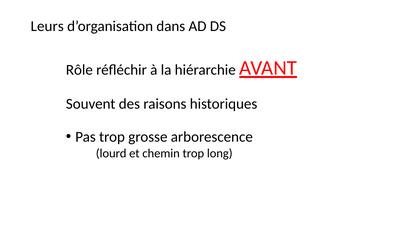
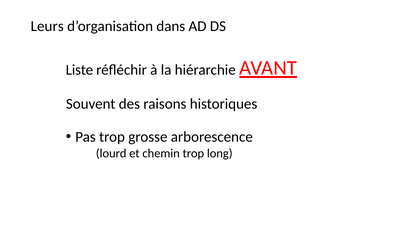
Rôle: Rôle -> Liste (79, 70)
